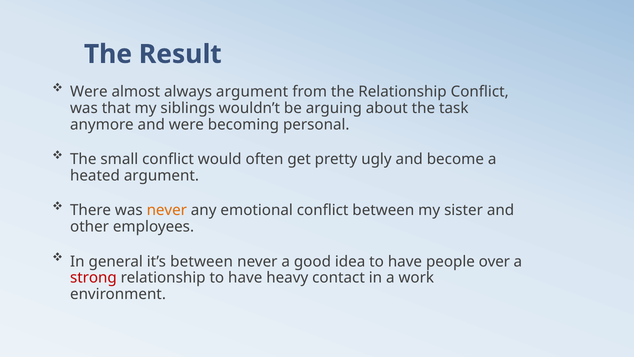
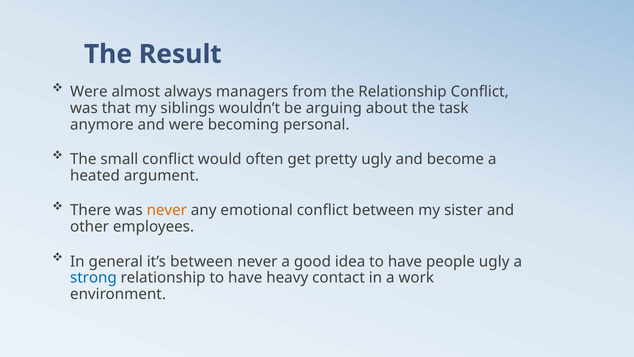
always argument: argument -> managers (252, 92)
people over: over -> ugly (494, 261)
strong colour: red -> blue (93, 278)
